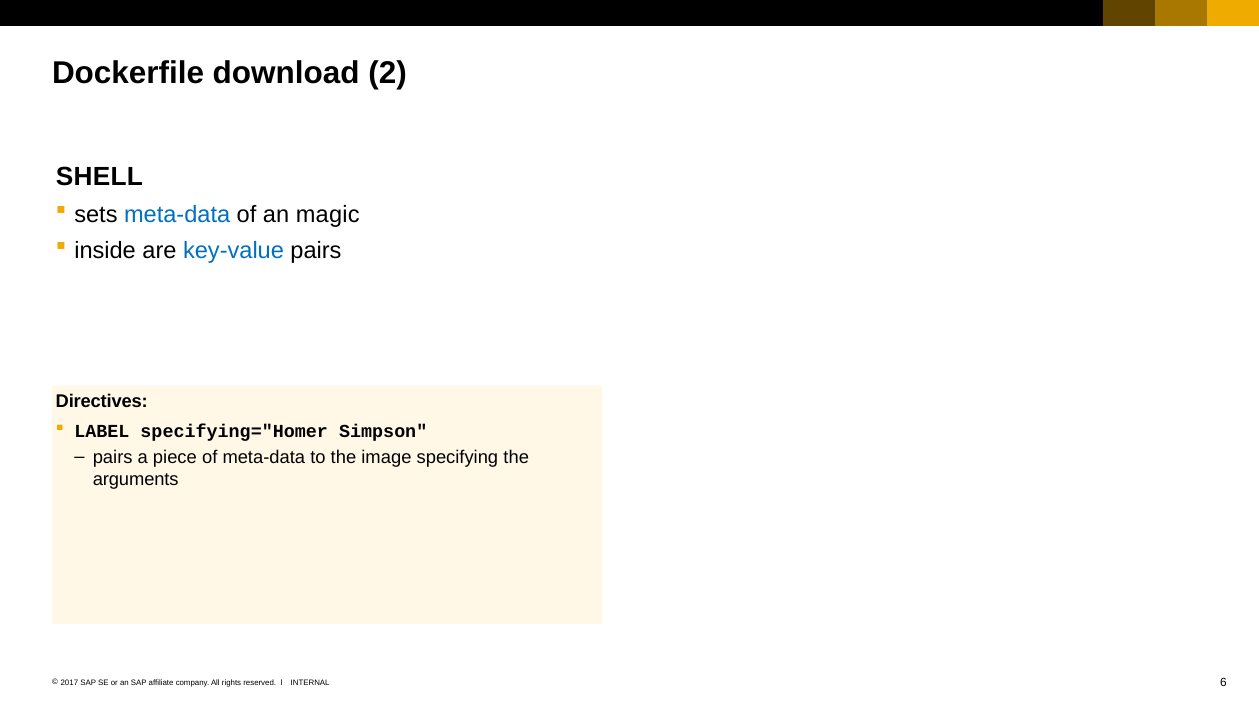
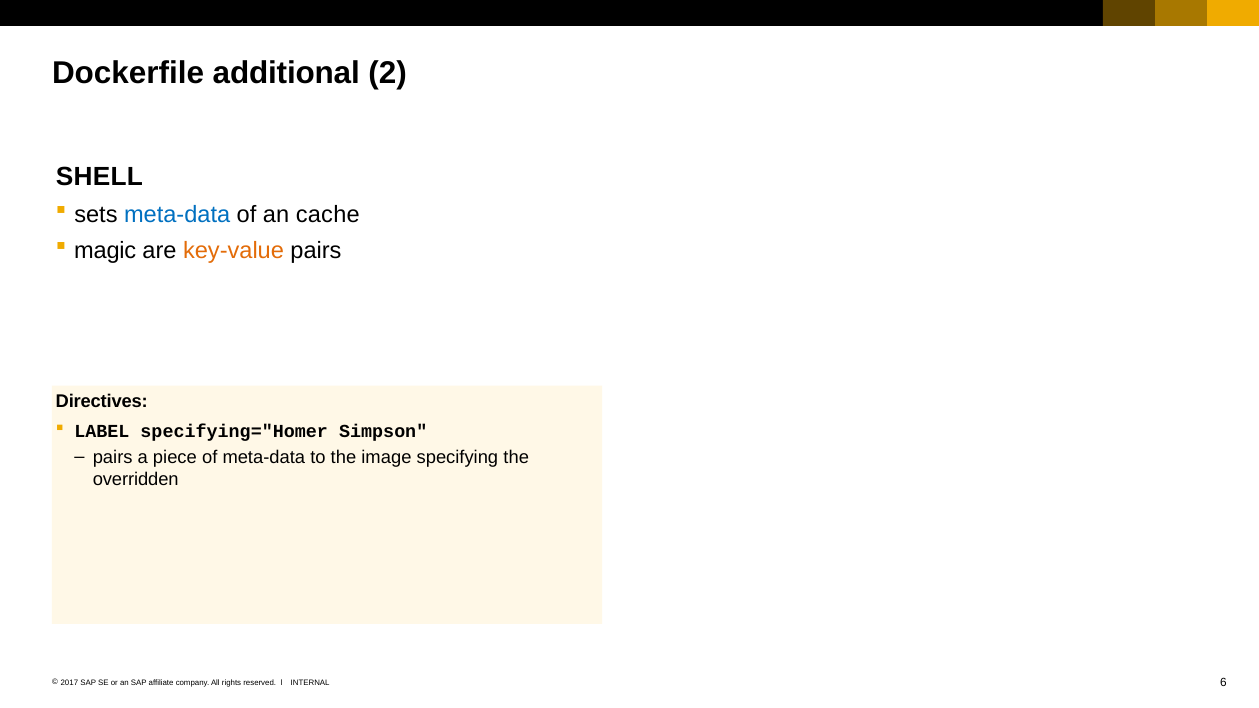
download: download -> additional (286, 73)
magic: magic -> cache (328, 214)
inside: inside -> magic (105, 251)
key-value colour: blue -> orange (234, 251)
arguments: arguments -> overridden (136, 480)
